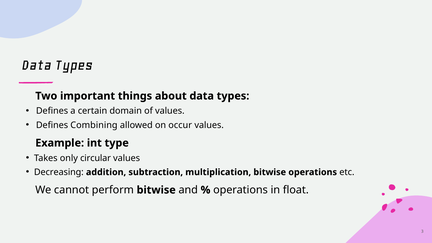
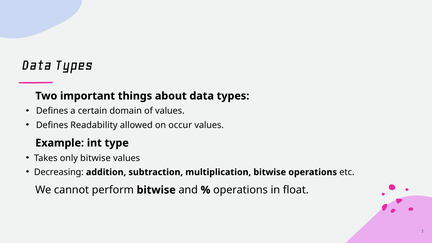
Combining: Combining -> Readability (94, 125)
only circular: circular -> bitwise (95, 158)
